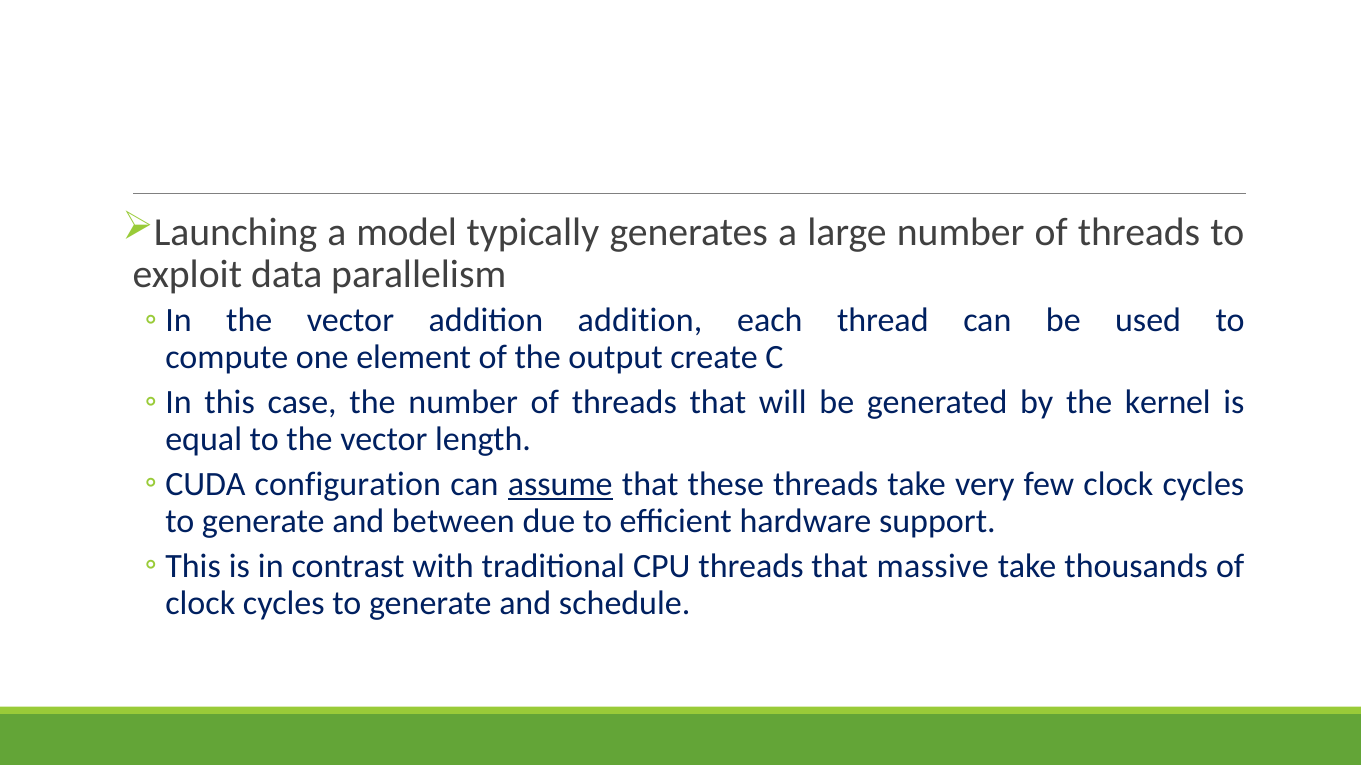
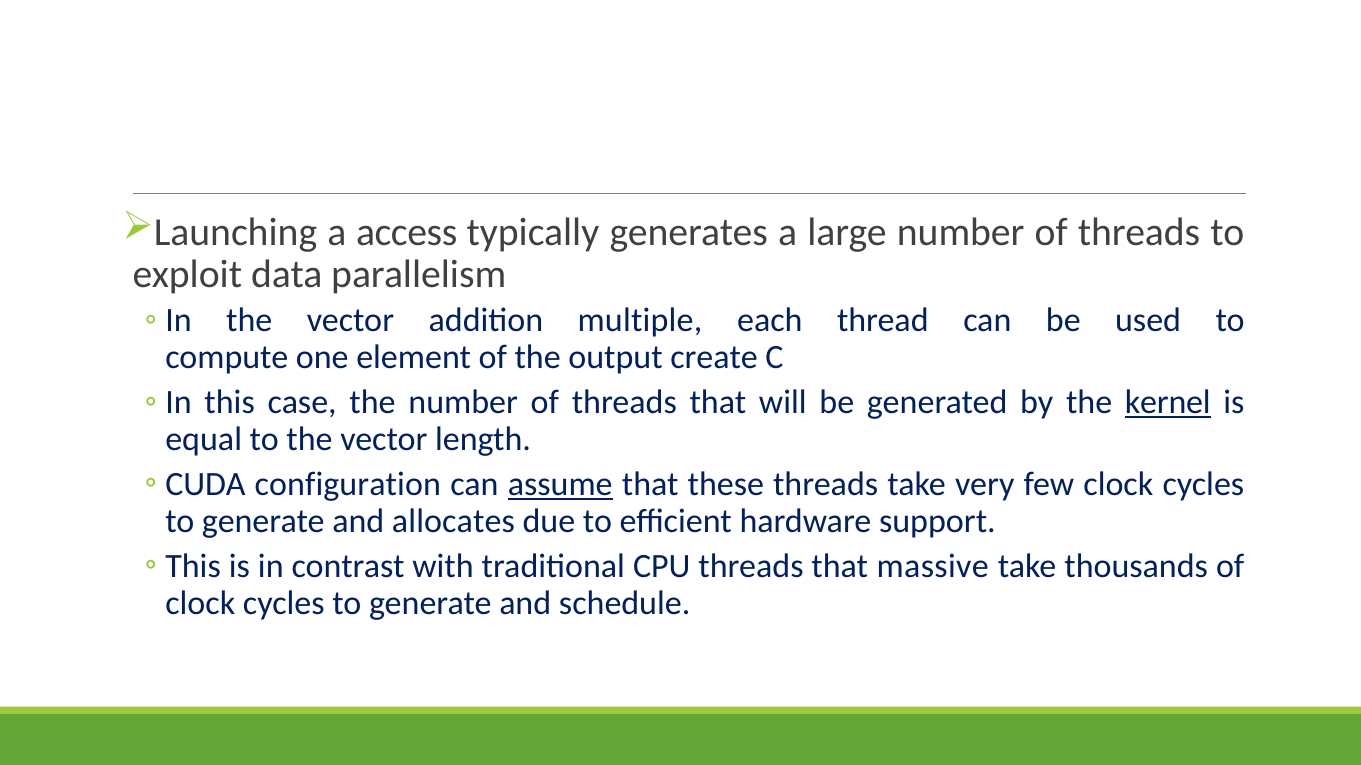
model: model -> access (407, 232)
addition addition: addition -> multiple (640, 321)
kernel underline: none -> present (1168, 403)
between: between -> allocates (453, 521)
